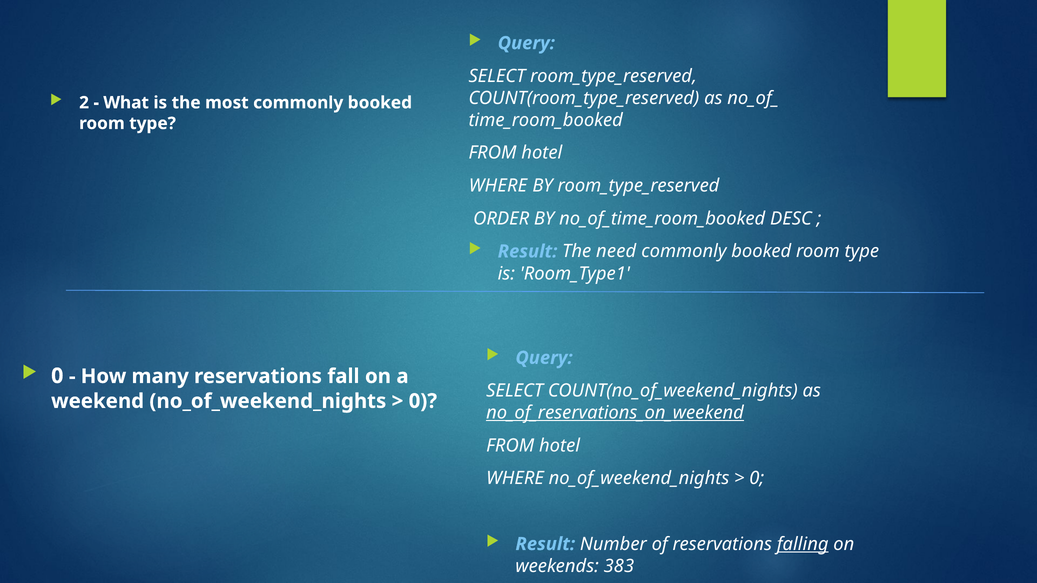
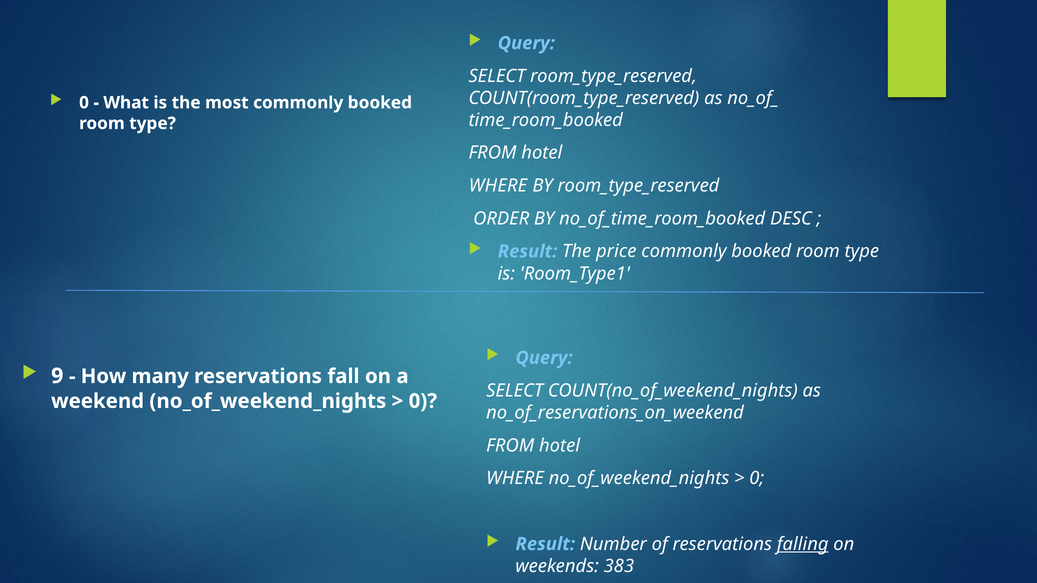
2: 2 -> 0 (84, 103)
need: need -> price (616, 252)
0: 0 -> 9 (57, 376)
no_of_reservations_on_weekend underline: present -> none (615, 413)
